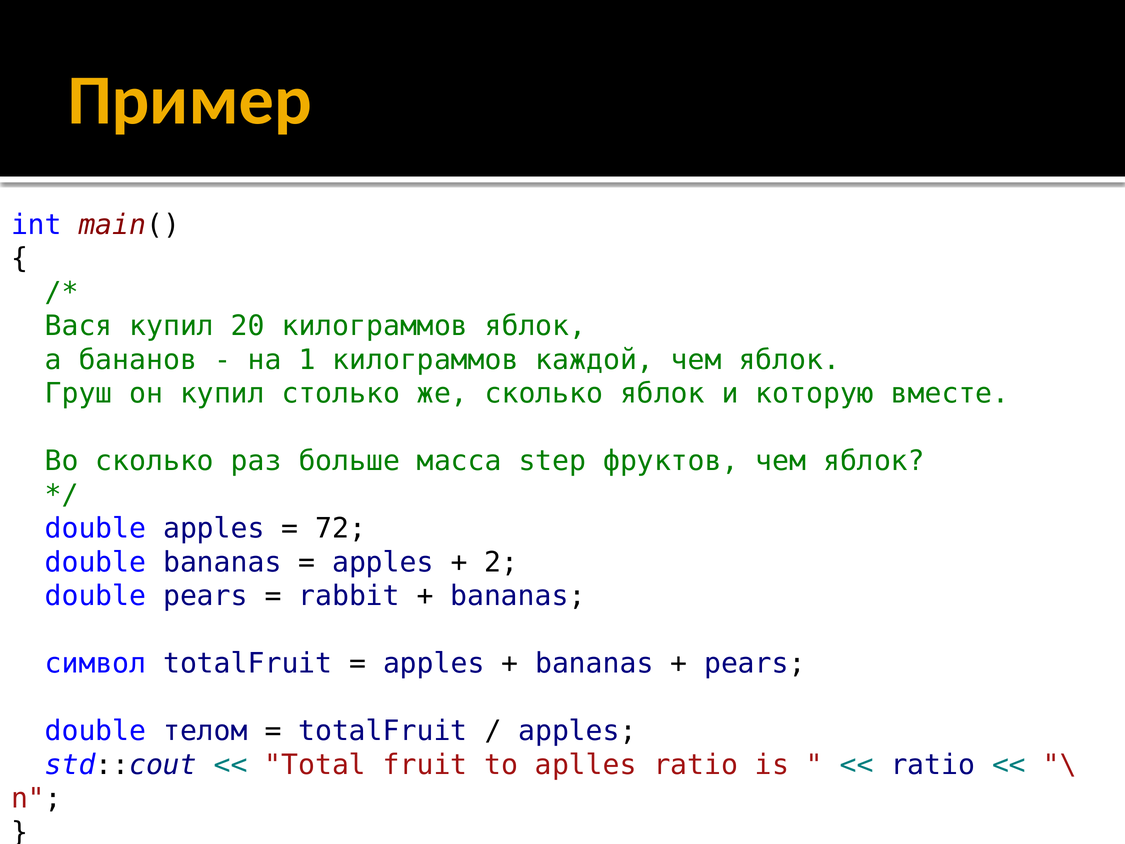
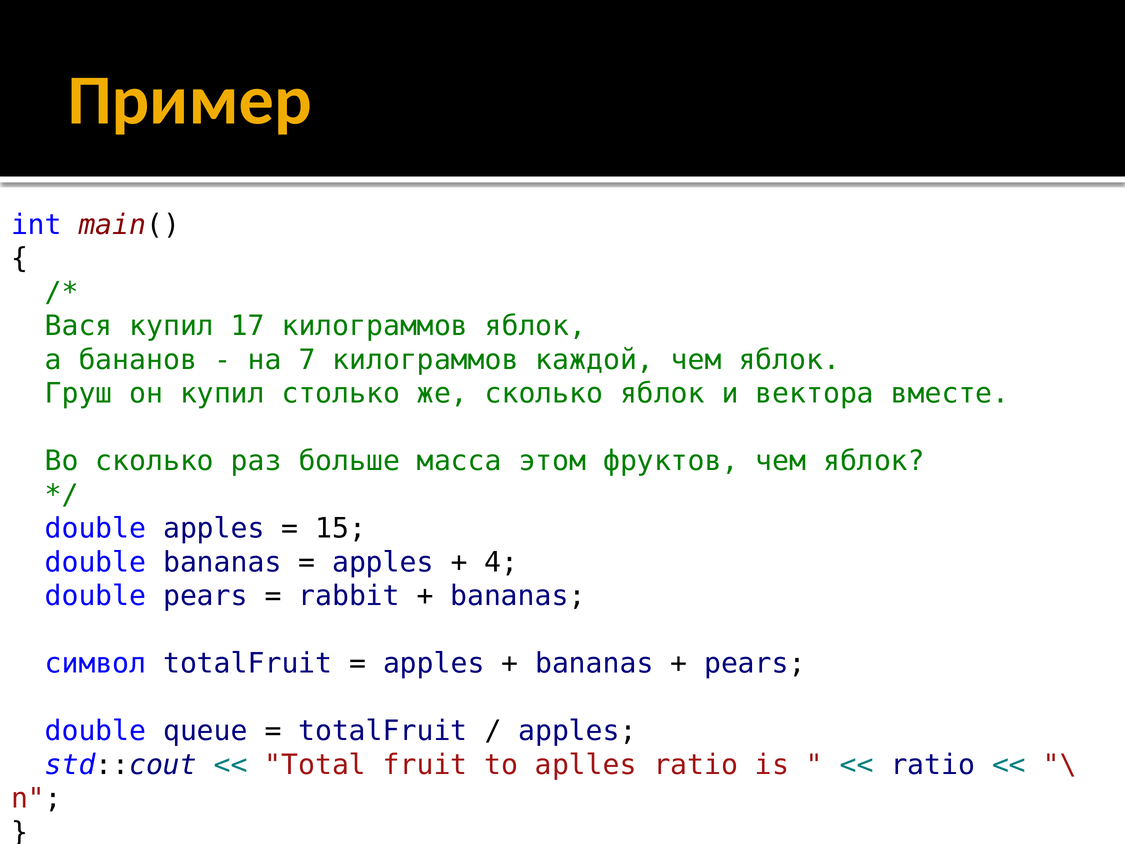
20: 20 -> 17 (248, 326)
1: 1 -> 7 (307, 360)
которую: которую -> вектора (815, 393)
step: step -> этом (552, 461)
72: 72 -> 15 (341, 528)
2: 2 -> 4 (501, 562)
телом: телом -> queue (205, 731)
